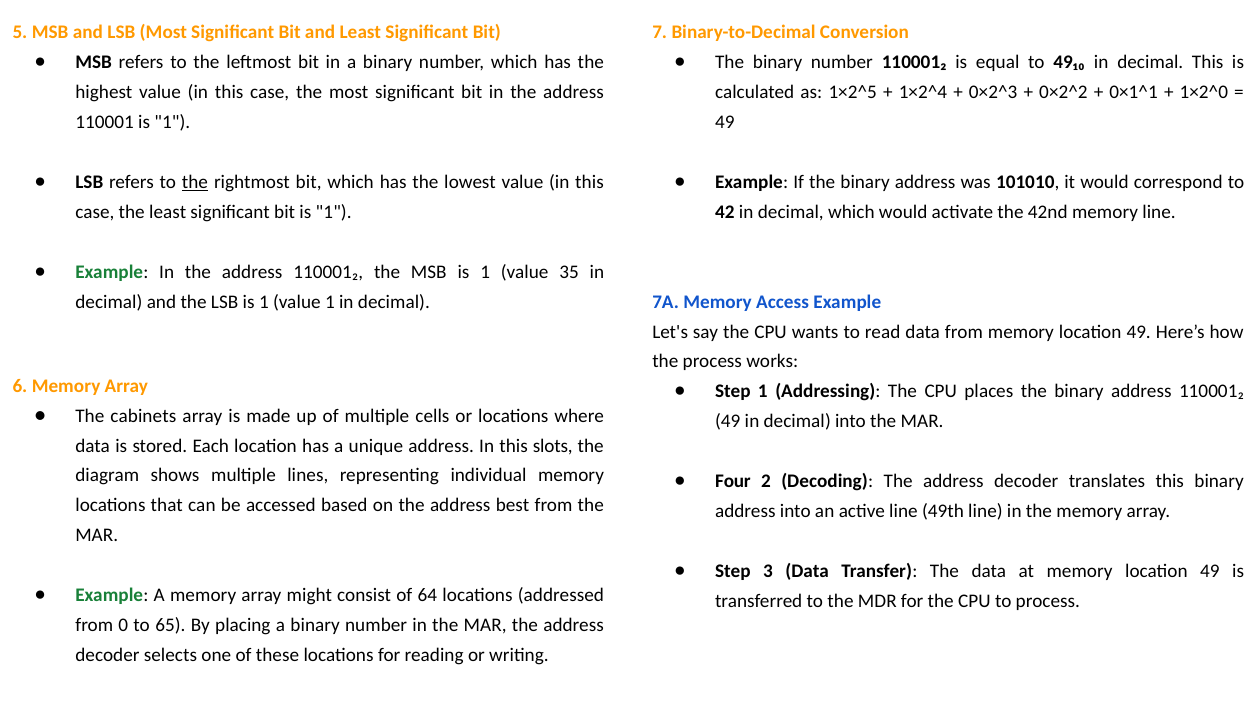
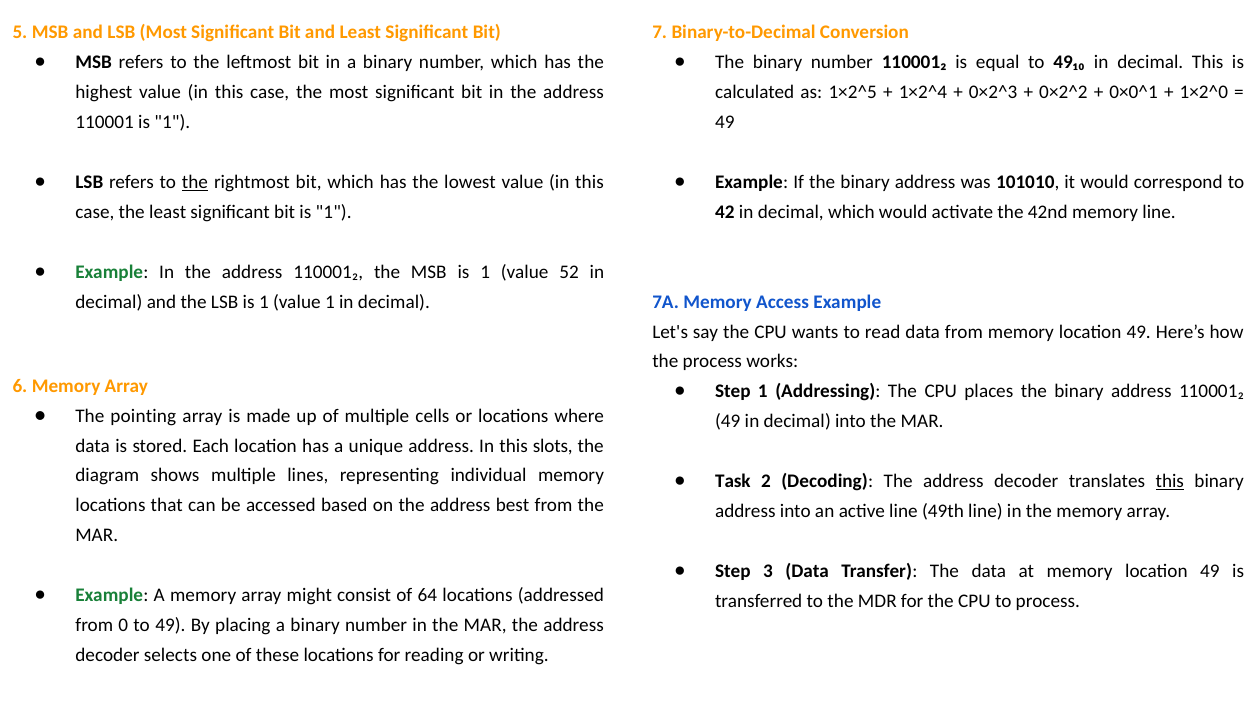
0×1^1: 0×1^1 -> 0×0^1 (1134, 92)
35: 35 -> 52 (569, 272)
cabinets: cabinets -> pointing (143, 416)
Four: Four -> Task (733, 481)
this underline: none -> present (1170, 481)
to 65: 65 -> 49 (170, 625)
